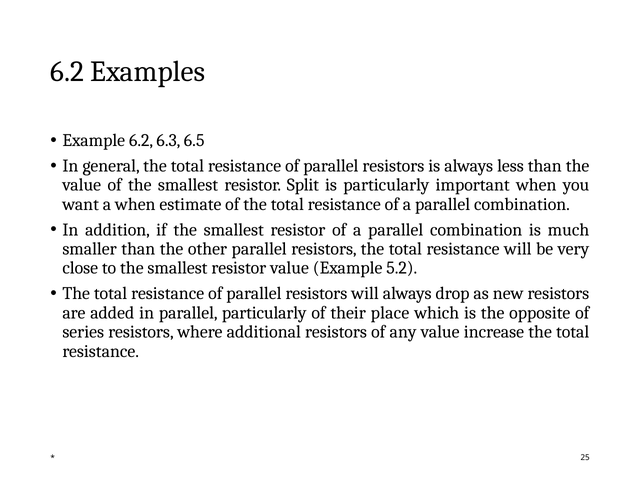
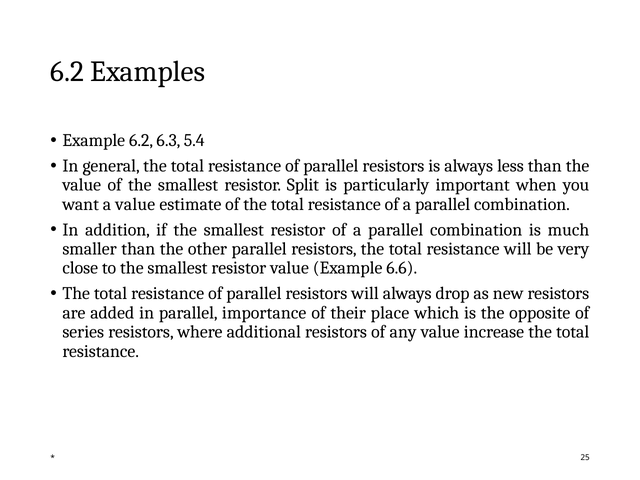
6.5: 6.5 -> 5.4 (194, 140)
a when: when -> value (135, 204)
5.2: 5.2 -> 6.6 (402, 268)
parallel particularly: particularly -> importance (264, 313)
